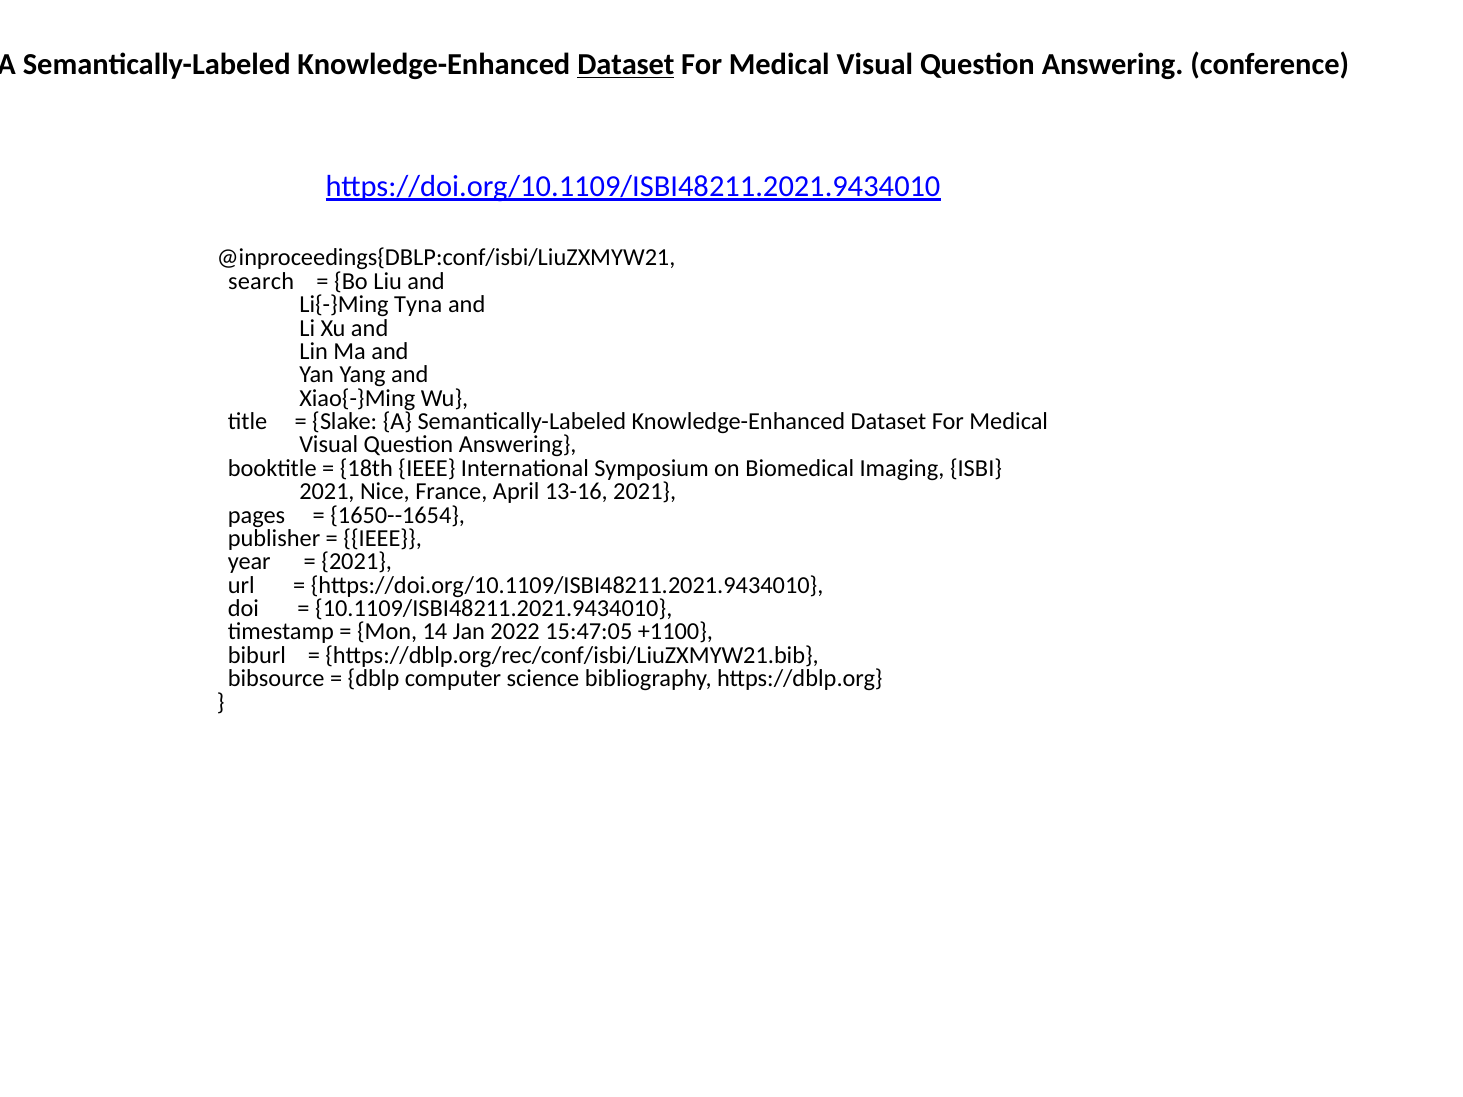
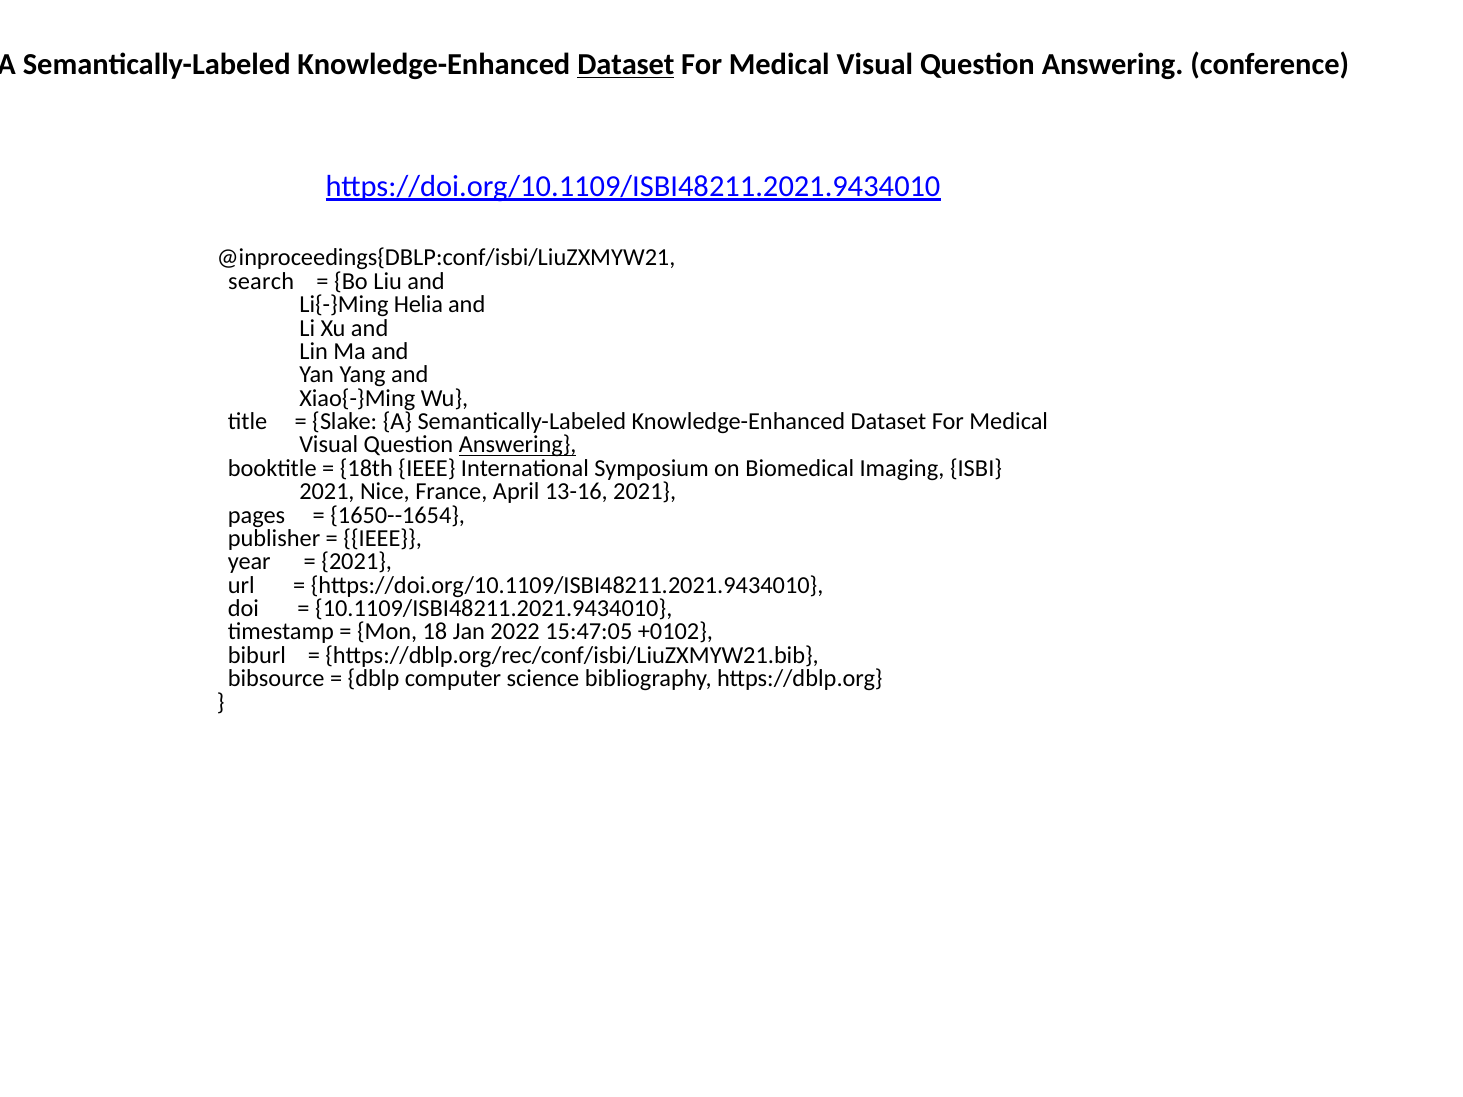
Tyna: Tyna -> Helia (418, 305)
Answering underline: none -> present (518, 445)
14: 14 -> 18 (435, 632)
+1100: +1100 -> +0102 (675, 632)
